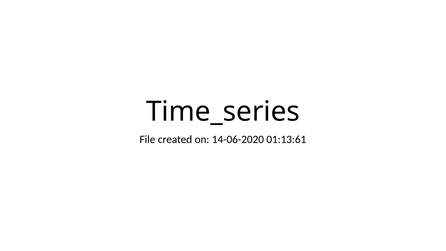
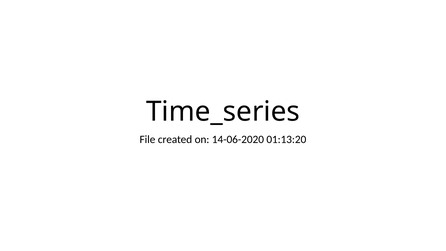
01:13:61: 01:13:61 -> 01:13:20 (286, 139)
